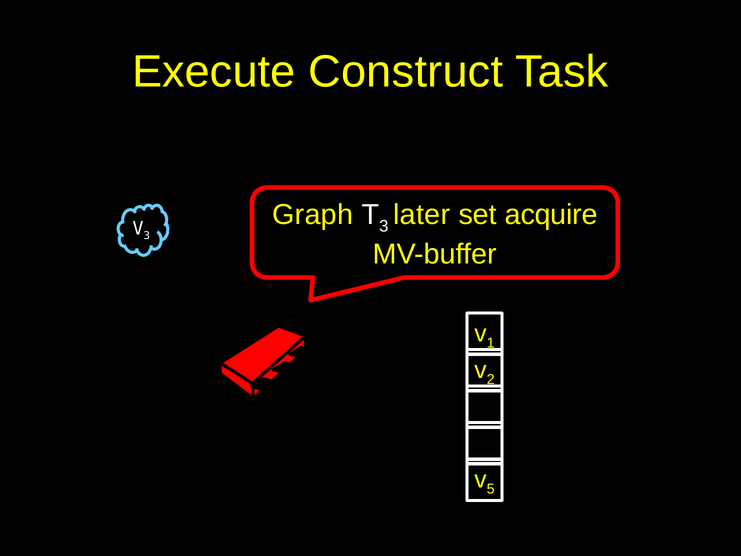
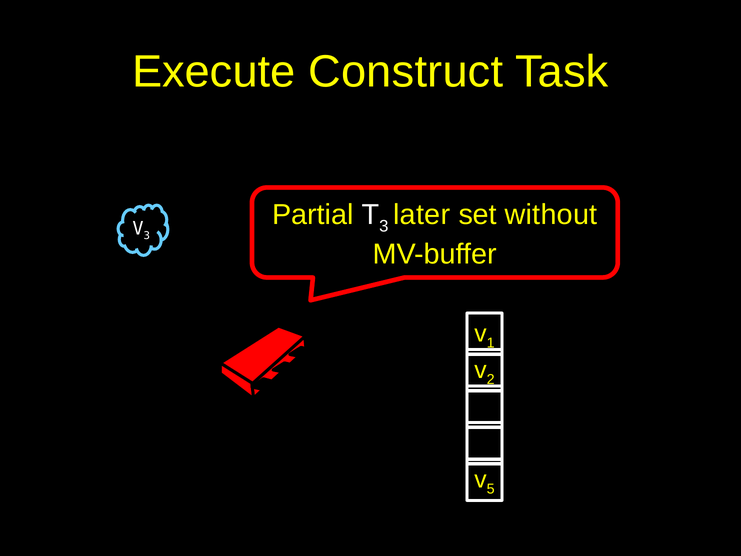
Graph: Graph -> Partial (313, 215)
acquire: acquire -> without (551, 215)
